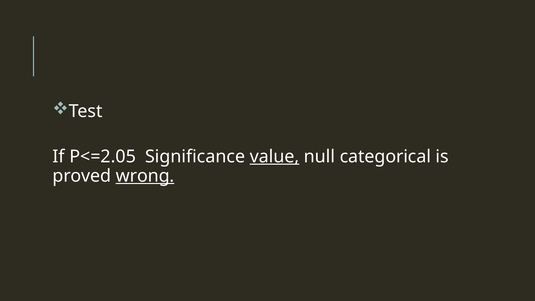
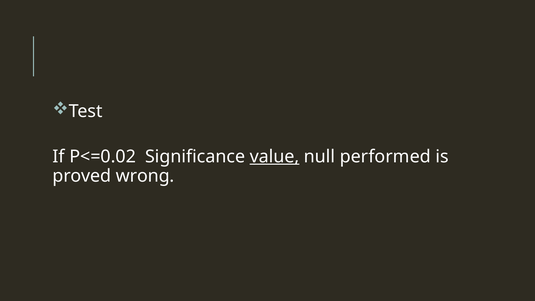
P<=2.05: P<=2.05 -> P<=0.02 (103, 156)
categorical: categorical -> performed (385, 156)
wrong underline: present -> none (145, 176)
